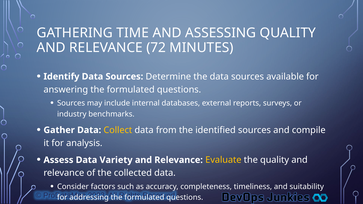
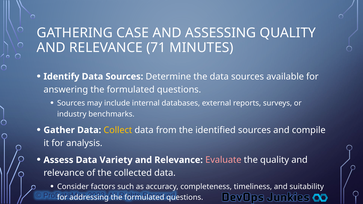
TIME: TIME -> CASE (133, 33)
72: 72 -> 71 (156, 48)
Evaluate colour: yellow -> pink (223, 160)
